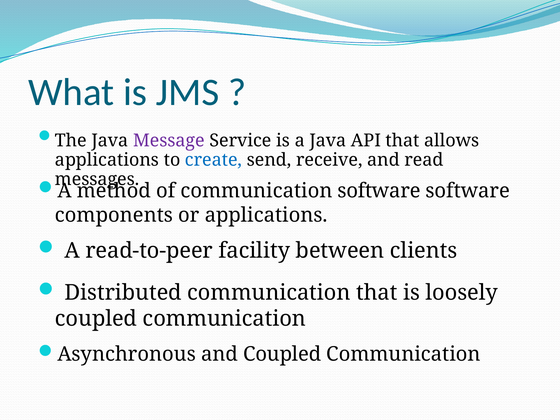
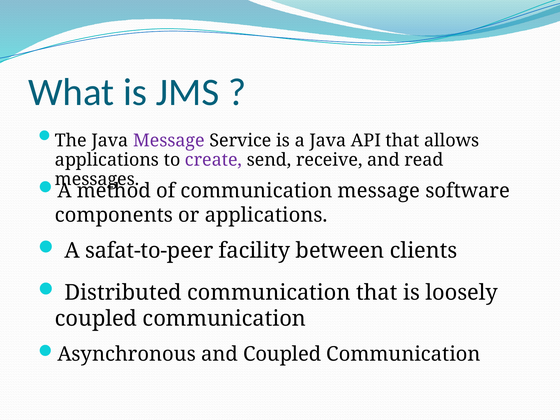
create colour: blue -> purple (214, 160)
communication software: software -> message (379, 191)
read-to-peer: read-to-peer -> safat-to-peer (149, 251)
